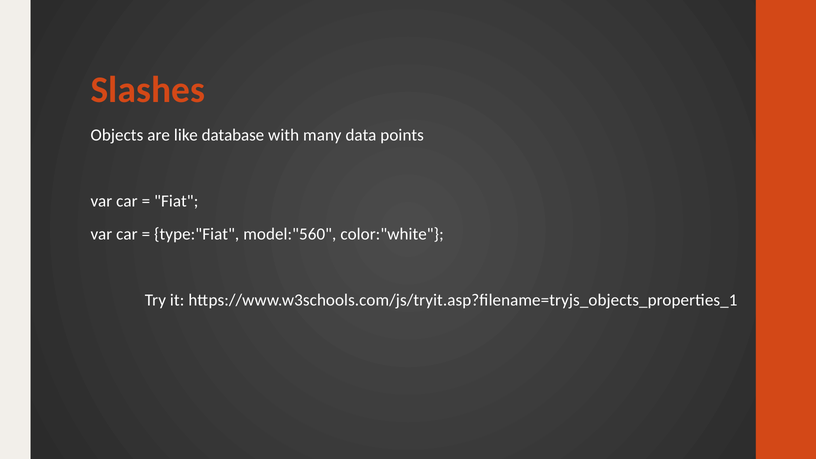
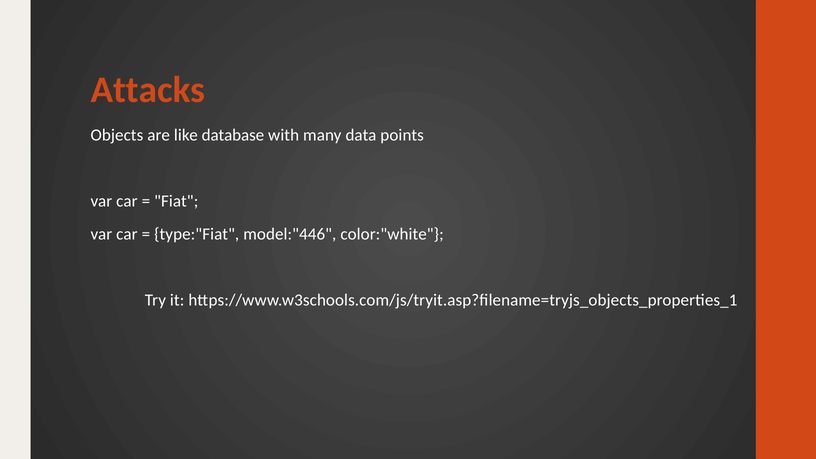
Slashes: Slashes -> Attacks (148, 90)
model:"560: model:"560 -> model:"446 (290, 234)
